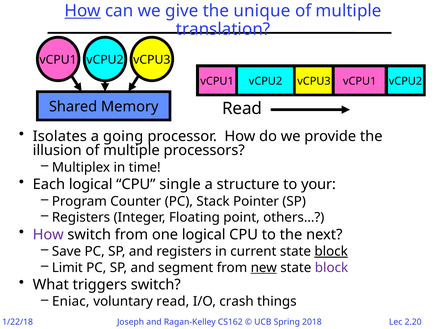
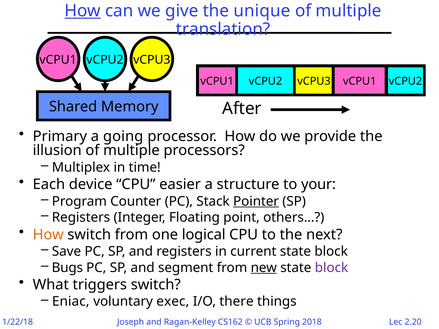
Read: Read -> After (242, 109)
Isolates: Isolates -> Primary (60, 137)
Each logical: logical -> device (91, 185)
single: single -> easier (180, 185)
Pointer underline: none -> present (256, 201)
How colour: purple -> orange (48, 235)
block underline: present -> none (331, 252)
Limit: Limit -> Bugs (67, 268)
voluntary read: read -> exec (173, 302)
crash: crash -> there (236, 302)
